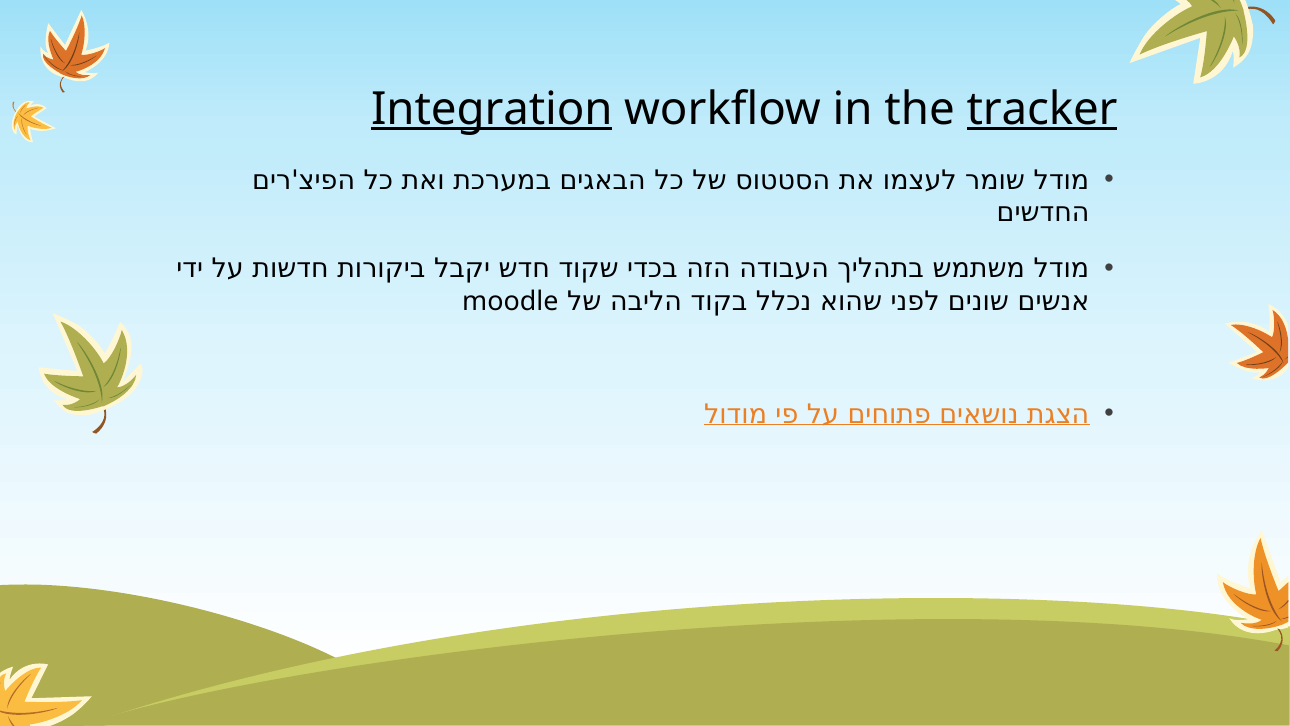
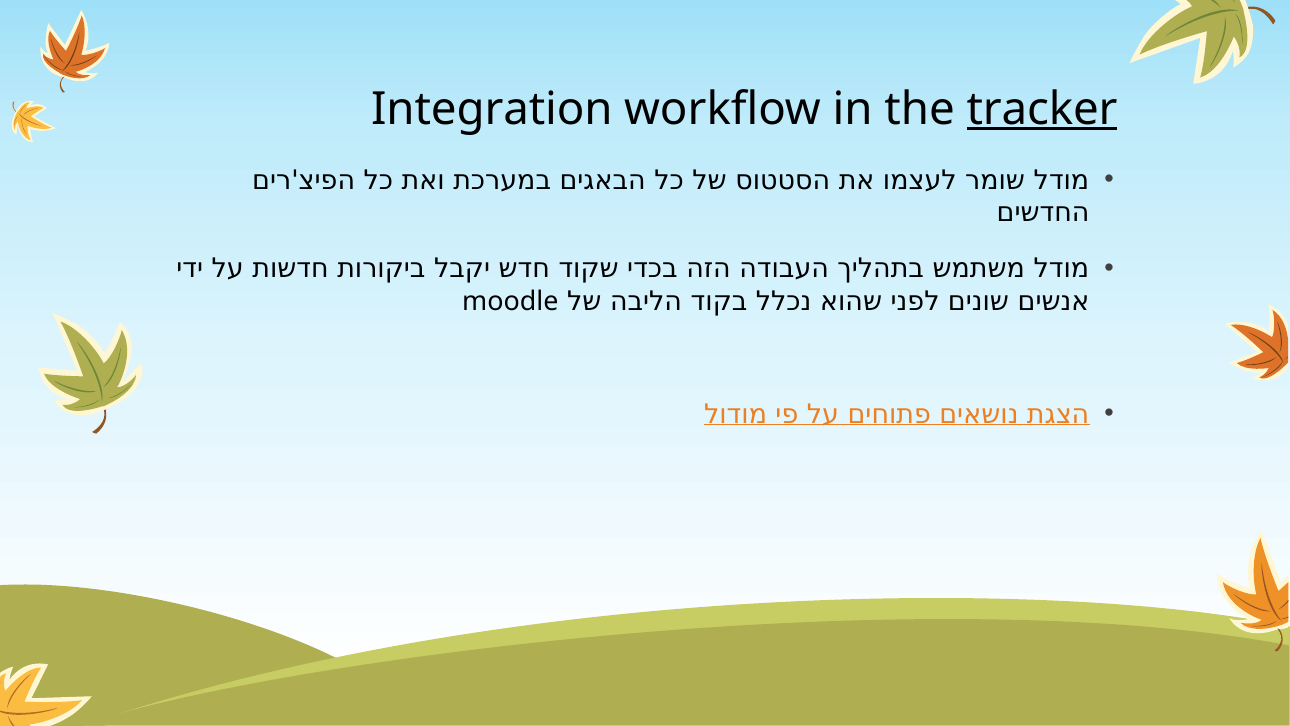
Integration underline: present -> none (492, 109)
